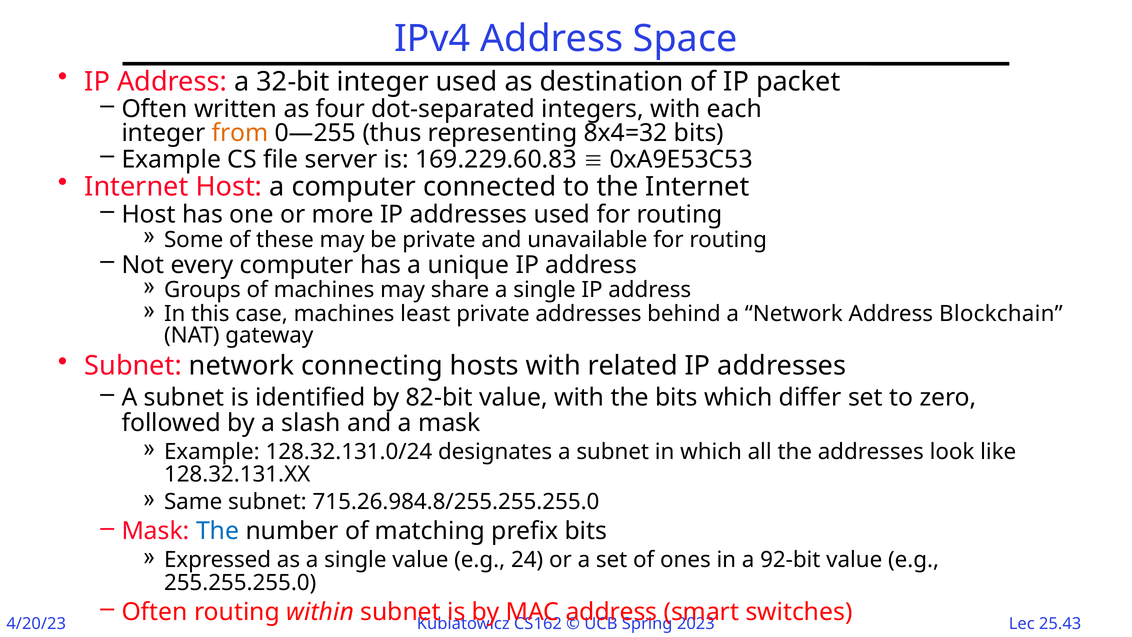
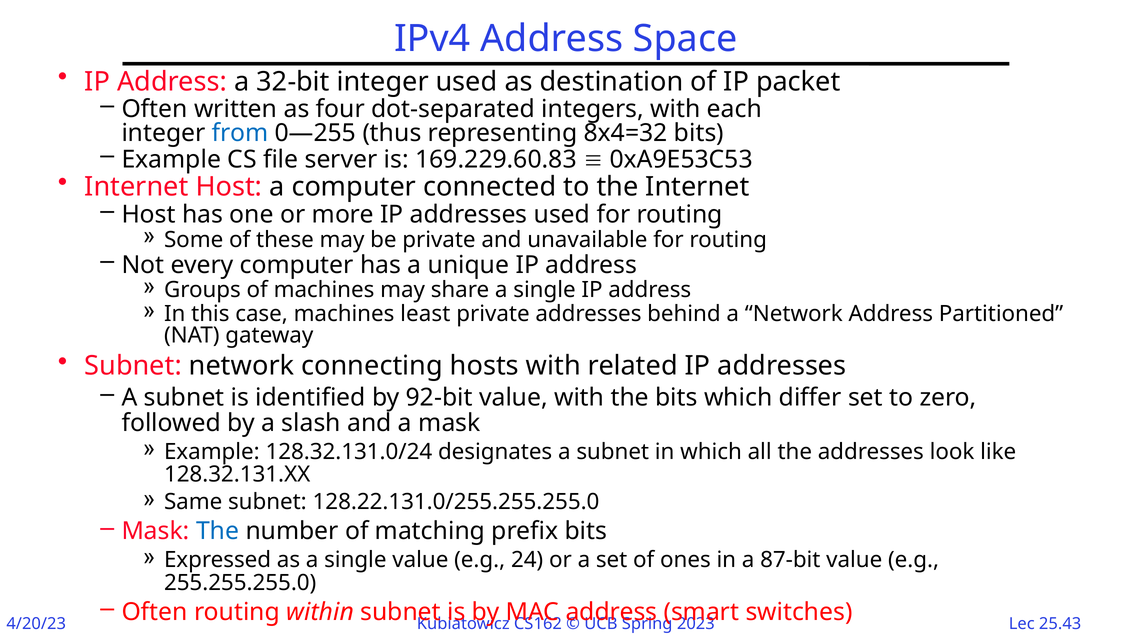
from colour: orange -> blue (240, 133)
Blockchain: Blockchain -> Partitioned (1001, 314)
82-bit: 82-bit -> 92-bit (439, 397)
715.26.984.8/255.255.255.0: 715.26.984.8/255.255.255.0 -> 128.22.131.0/255.255.255.0 (456, 502)
92-bit: 92-bit -> 87-bit (790, 560)
